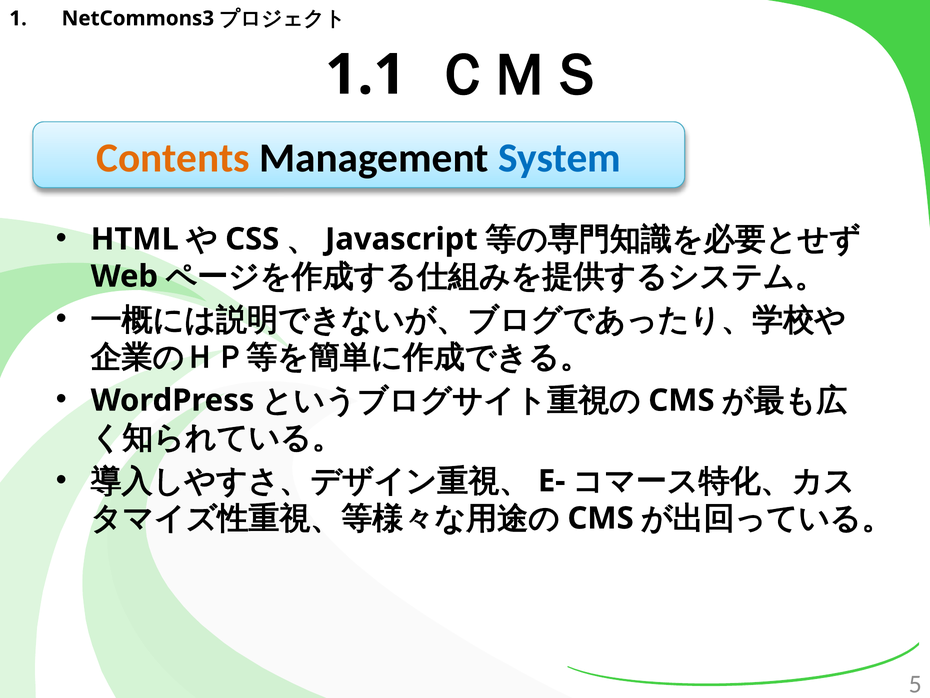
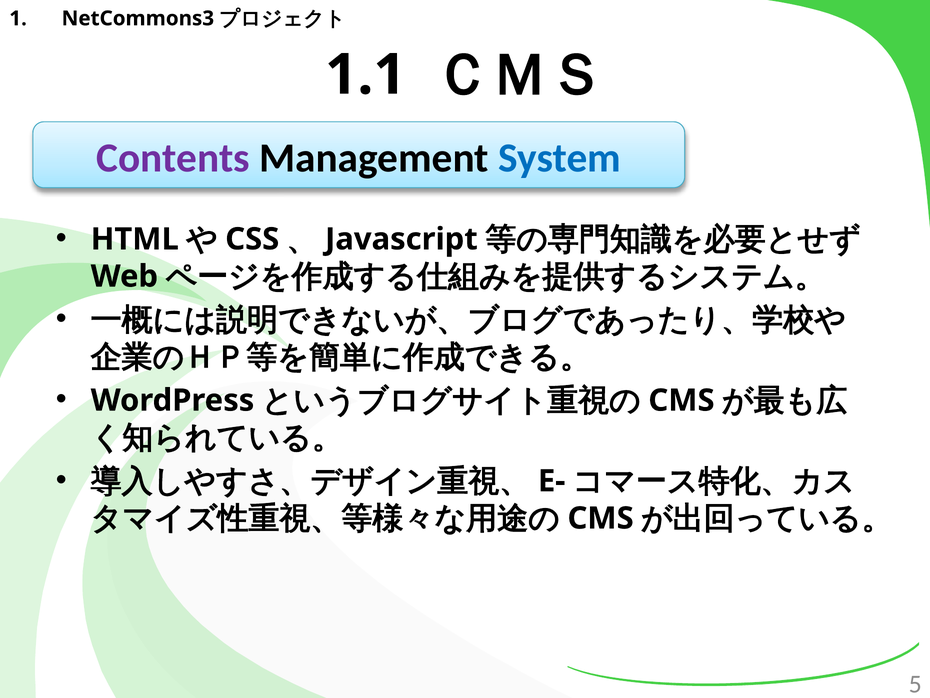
Contents colour: orange -> purple (173, 158)
